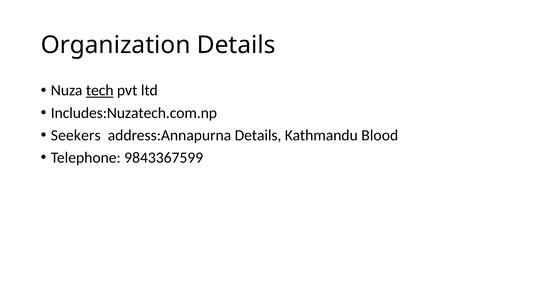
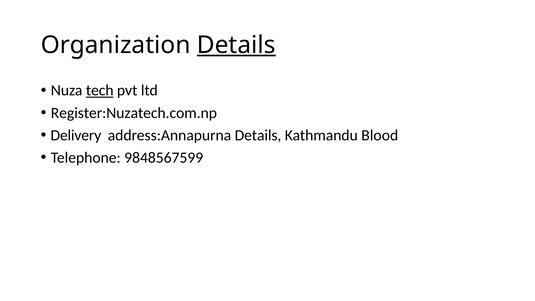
Details underline: none -> present (236, 45)
Includes:Nuzatech.com.np: Includes:Nuzatech.com.np -> Register:Nuzatech.com.np (134, 113)
Seekers: Seekers -> Delivery (76, 135)
9843367599: 9843367599 -> 9848567599 (164, 158)
